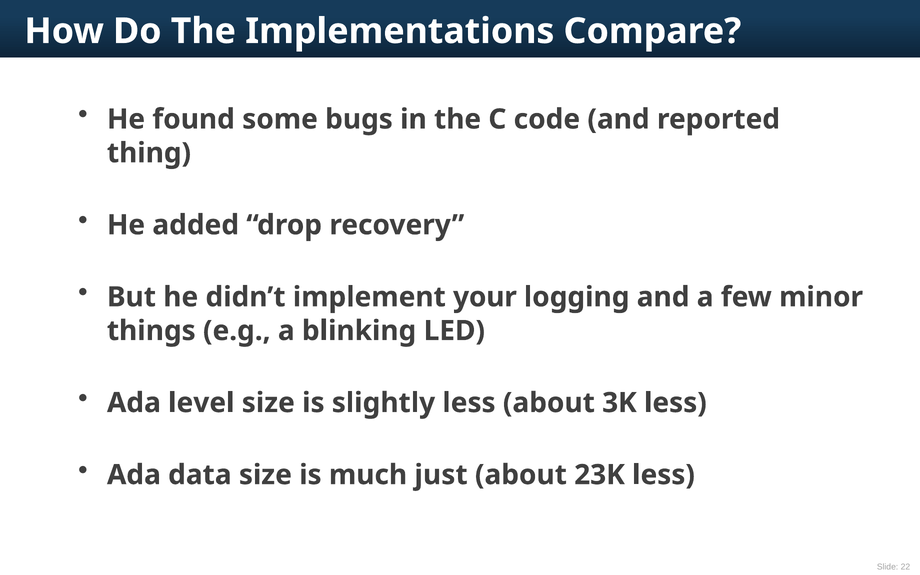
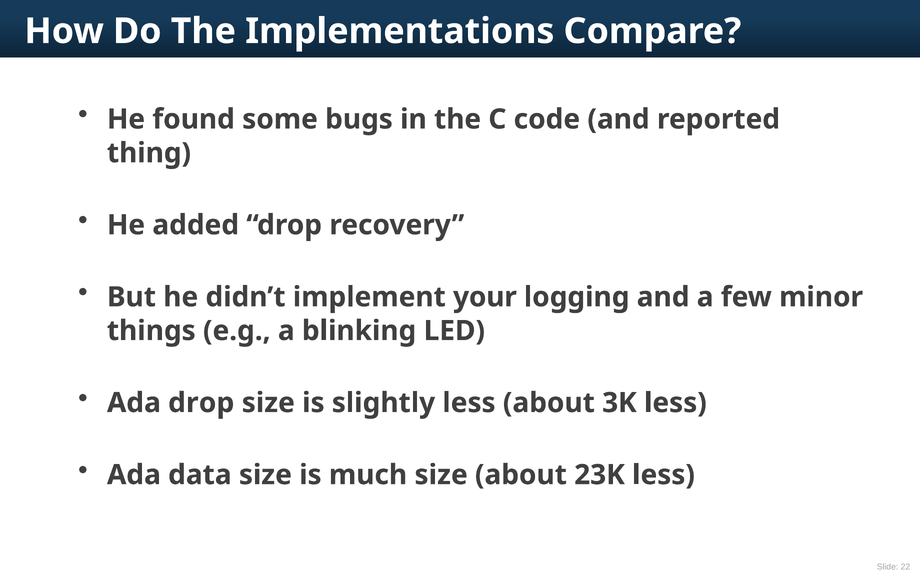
Ada level: level -> drop (201, 403)
much just: just -> size (441, 475)
